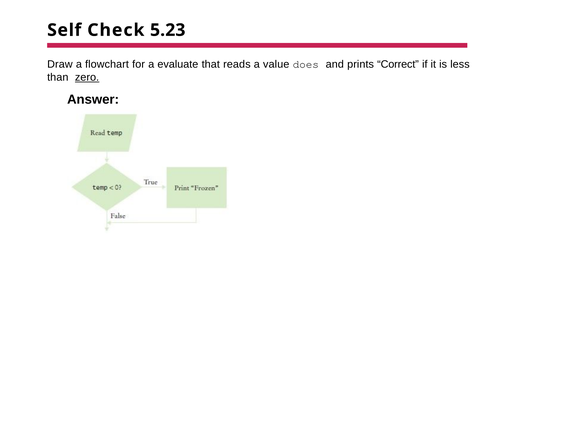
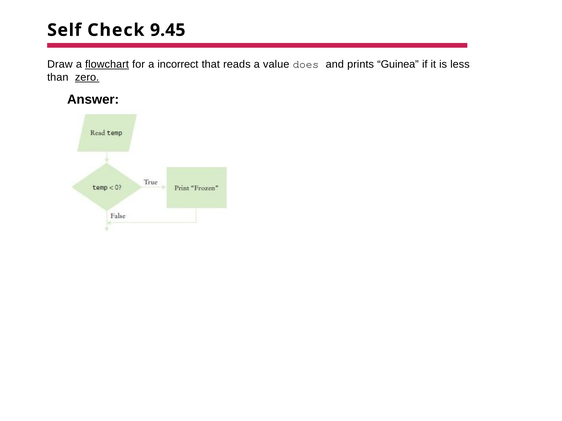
5.23: 5.23 -> 9.45 (168, 30)
flowchart underline: none -> present (107, 64)
evaluate: evaluate -> incorrect (178, 64)
Correct: Correct -> Guinea (398, 64)
